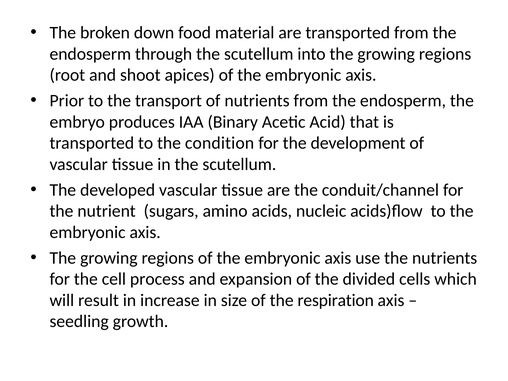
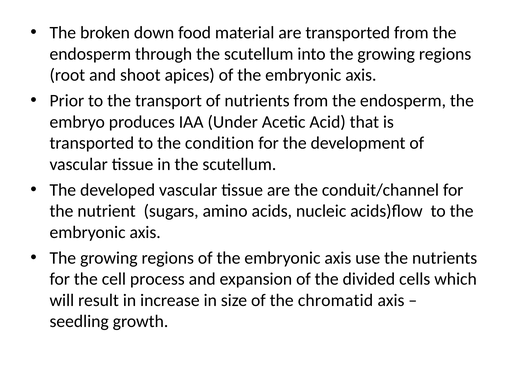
Binary: Binary -> Under (233, 122)
respiration: respiration -> chromatid (335, 300)
